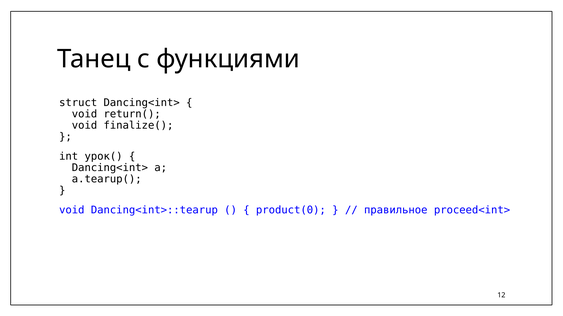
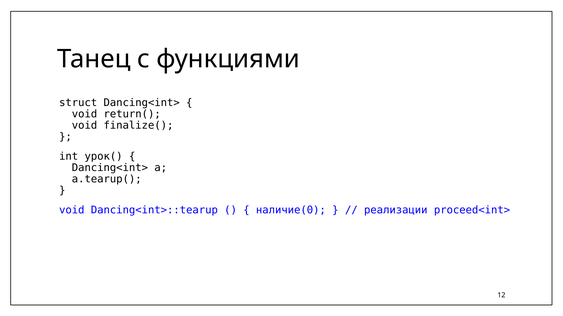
product(0: product(0 -> наличие(0 (291, 210)
правильное: правильное -> реализации (396, 210)
